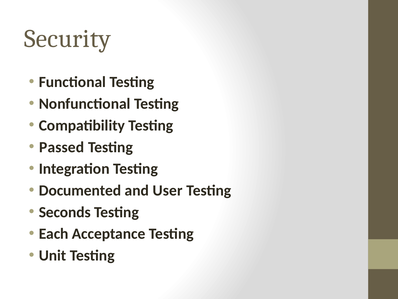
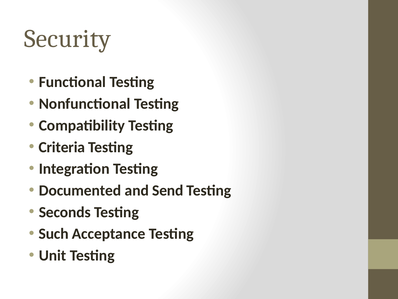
Passed: Passed -> Criteria (62, 147)
User: User -> Send (168, 190)
Each: Each -> Such (54, 233)
